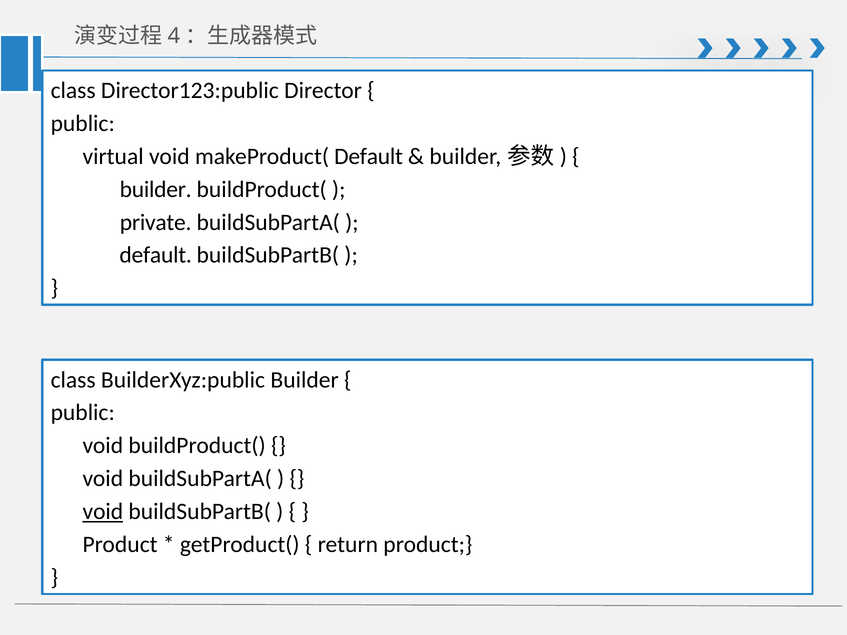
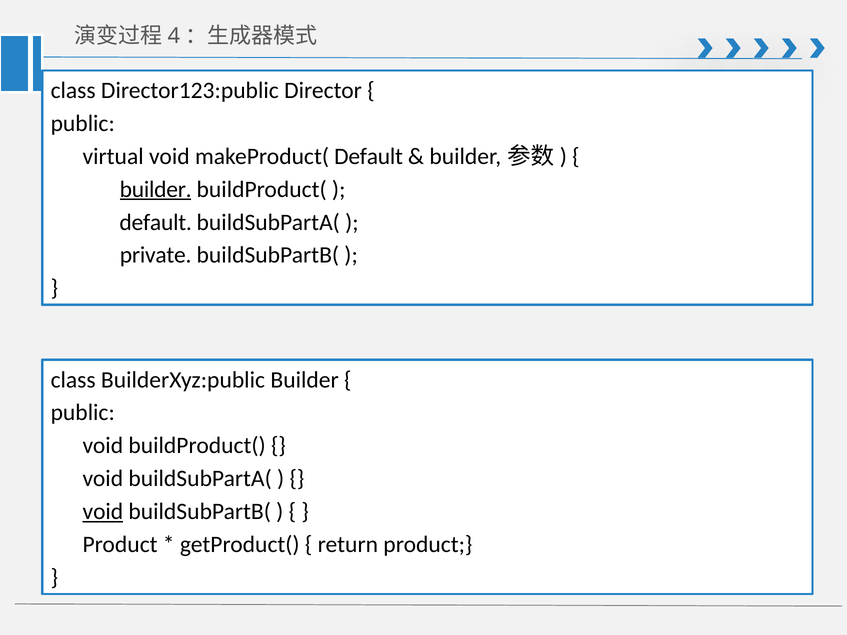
builder underline: none -> present (156, 189)
private: private -> default (156, 222)
default: default -> private (156, 255)
